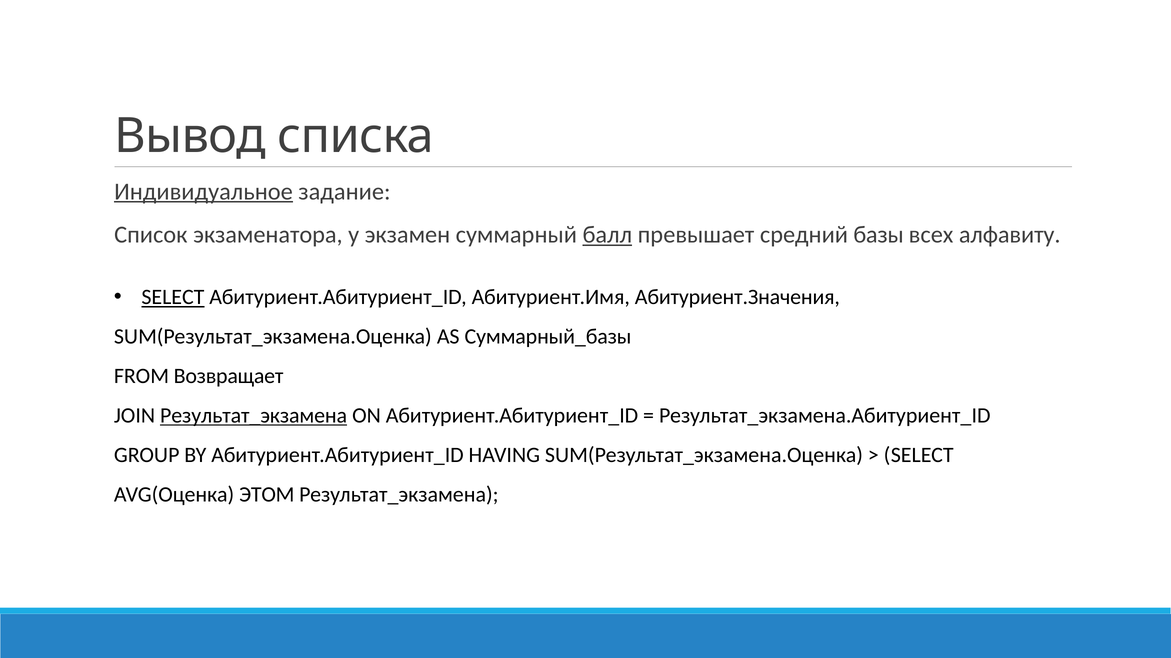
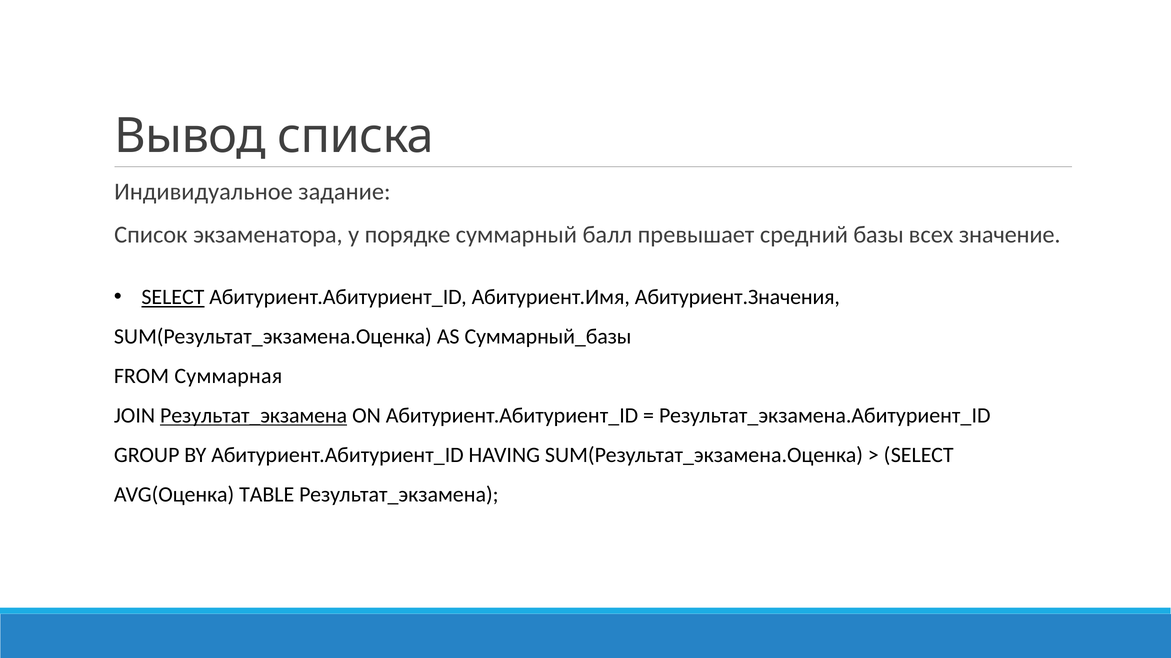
Индивидуальное underline: present -> none (203, 192)
экзамен: экзамен -> порядке (408, 235)
балл underline: present -> none (607, 235)
алфавиту: алфавиту -> значение (1010, 235)
Возвращает: Возвращает -> Суммарная (228, 377)
ЭТОМ: ЭТОМ -> TABLE (267, 495)
